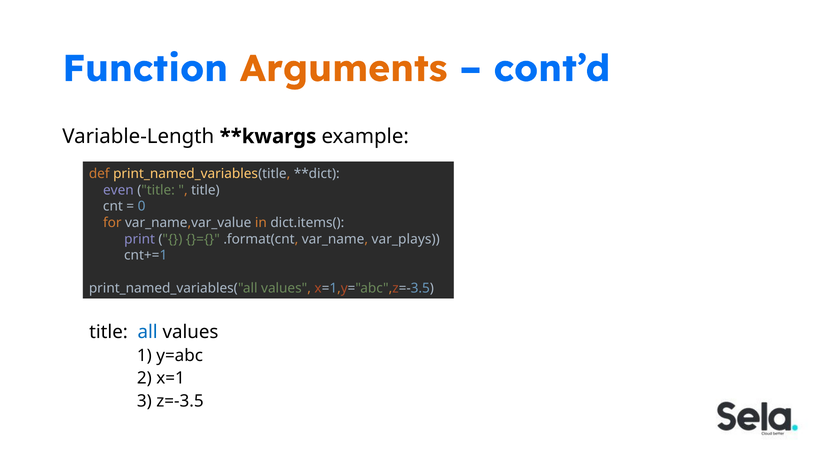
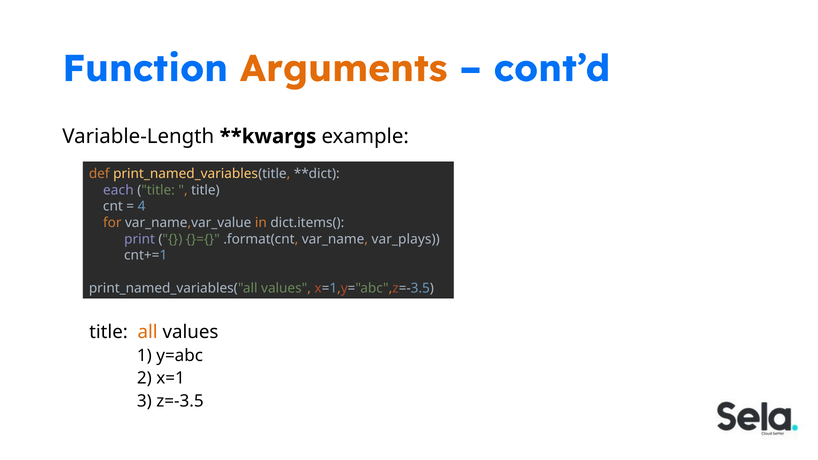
even: even -> each (118, 190)
0: 0 -> 4 (142, 206)
all colour: blue -> orange (148, 332)
